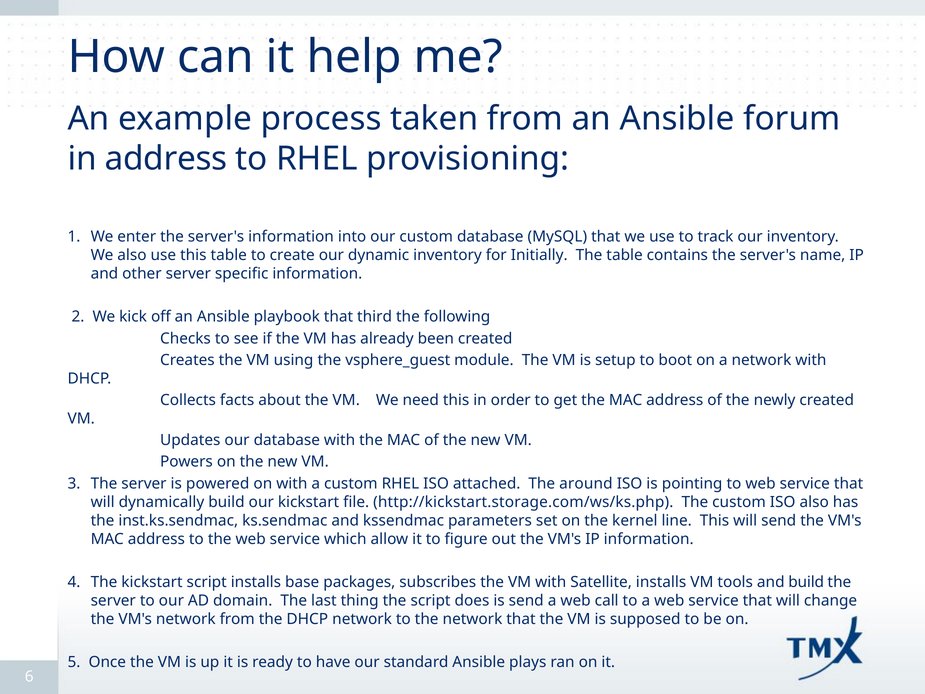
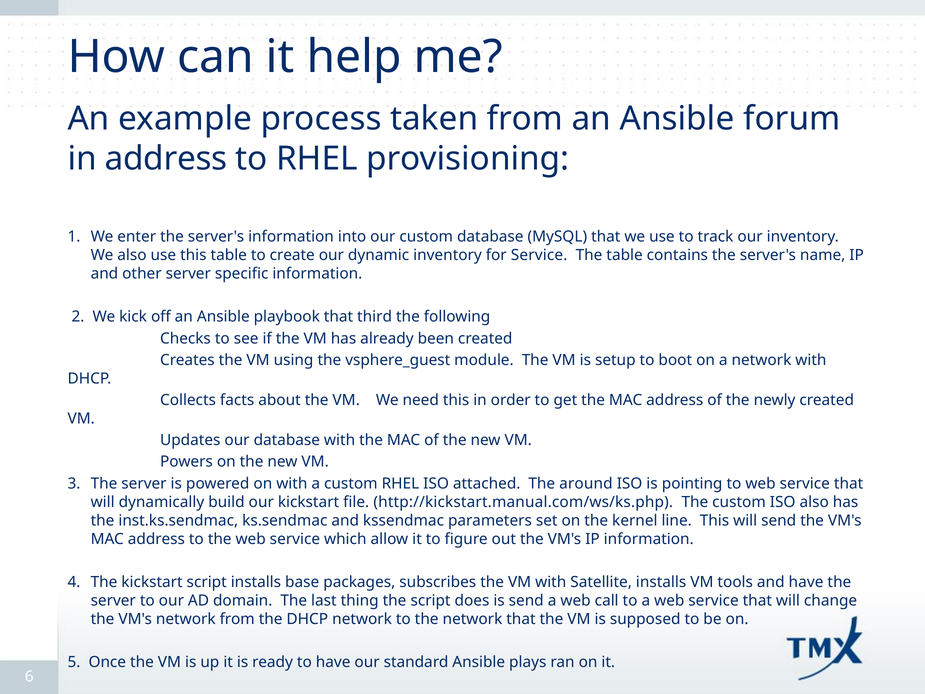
for Initially: Initially -> Service (539, 255)
http://kickstart.storage.com/ws/ks.php: http://kickstart.storage.com/ws/ks.php -> http://kickstart.manual.com/ws/ks.php (523, 502)
and build: build -> have (806, 582)
